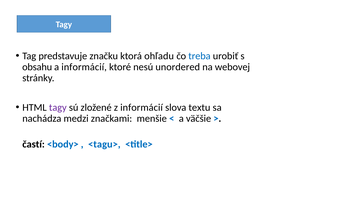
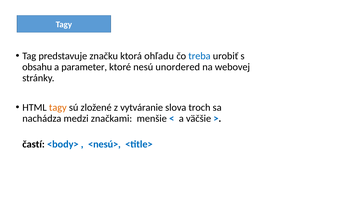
a informácií: informácií -> parameter (84, 67)
tagy colour: purple -> orange (58, 108)
z informácií: informácií -> vytváranie (142, 108)
textu: textu -> troch (199, 108)
<tagu>: <tagu> -> <nesú> (104, 145)
